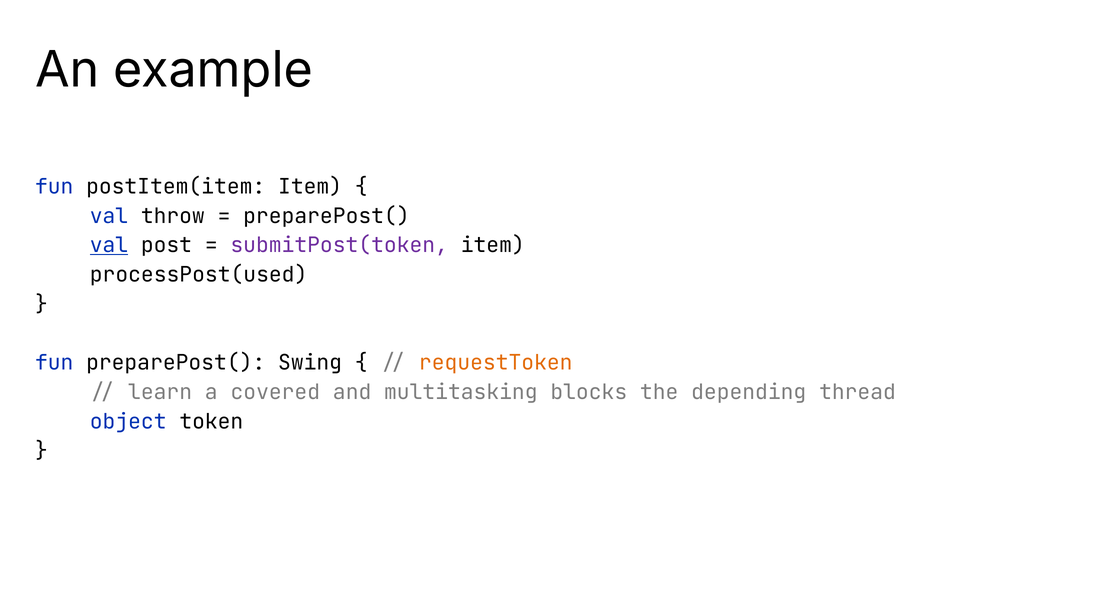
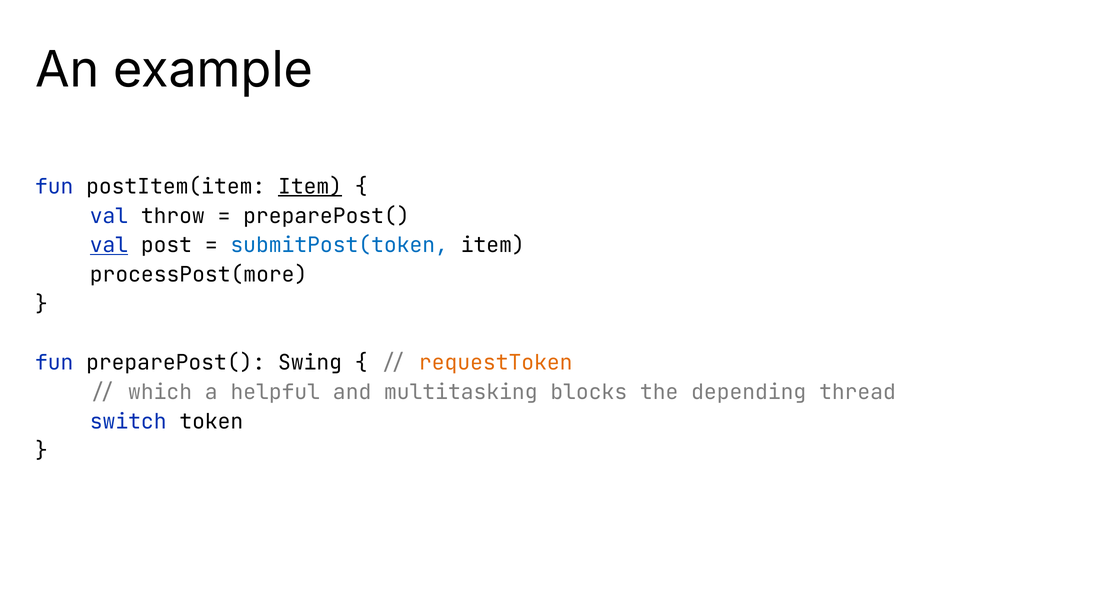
Item underline: none -> present (310, 187)
submitPost(token colour: purple -> blue (339, 245)
processPost(used: processPost(used -> processPost(more (199, 275)
learn: learn -> which (160, 392)
covered: covered -> helpful (275, 392)
object: object -> switch (128, 422)
